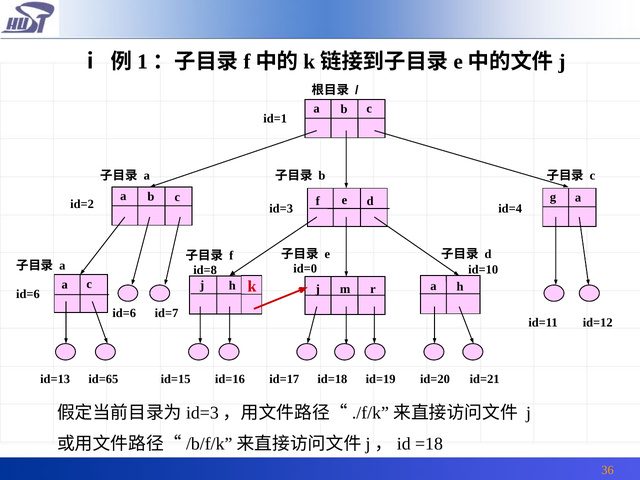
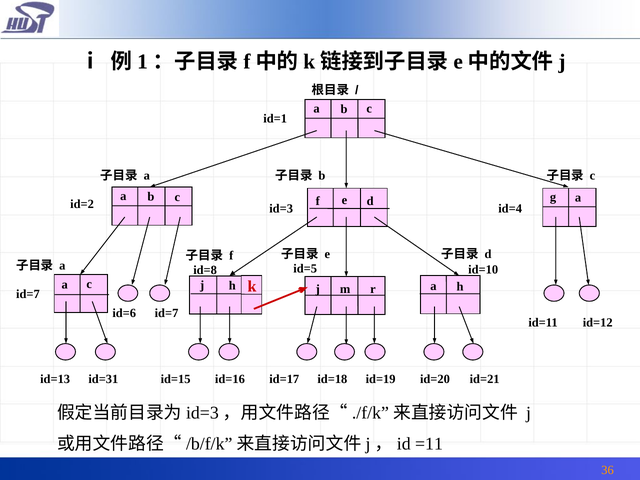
id=0: id=0 -> id=5 (305, 269)
id=6: id=6 -> id=7 (28, 294)
id=65: id=65 -> id=31 (103, 379)
=18: =18 -> =11 (429, 444)
